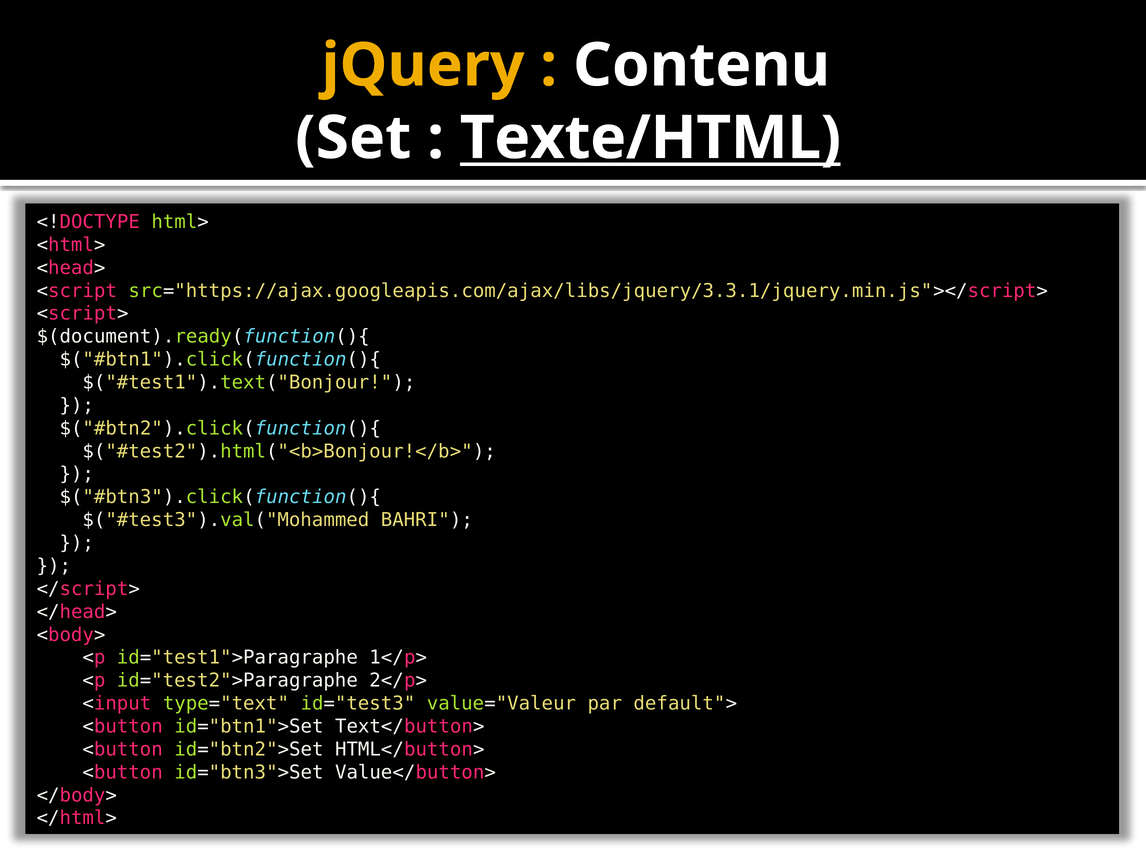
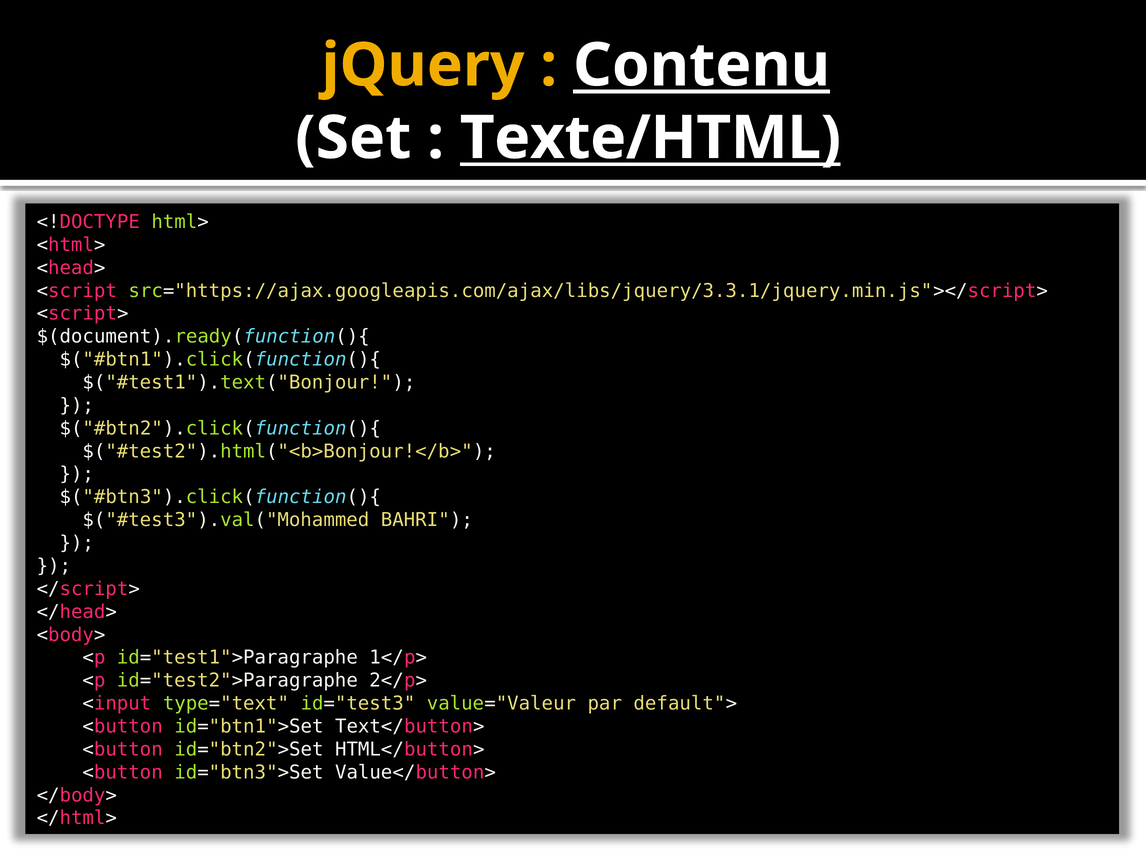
Contenu underline: none -> present (702, 65)
